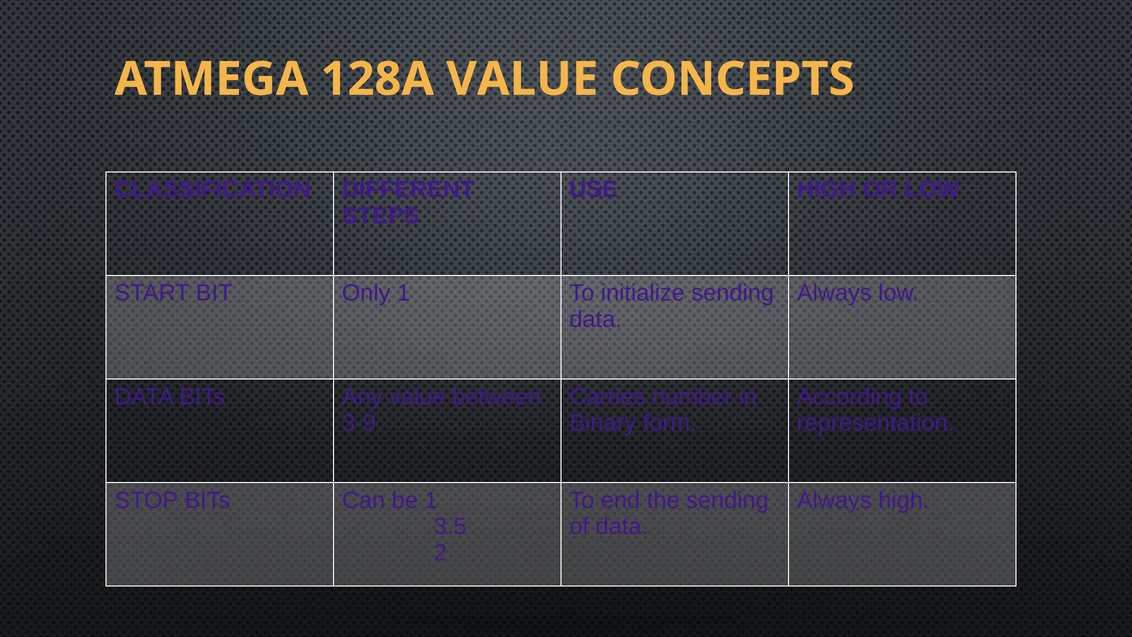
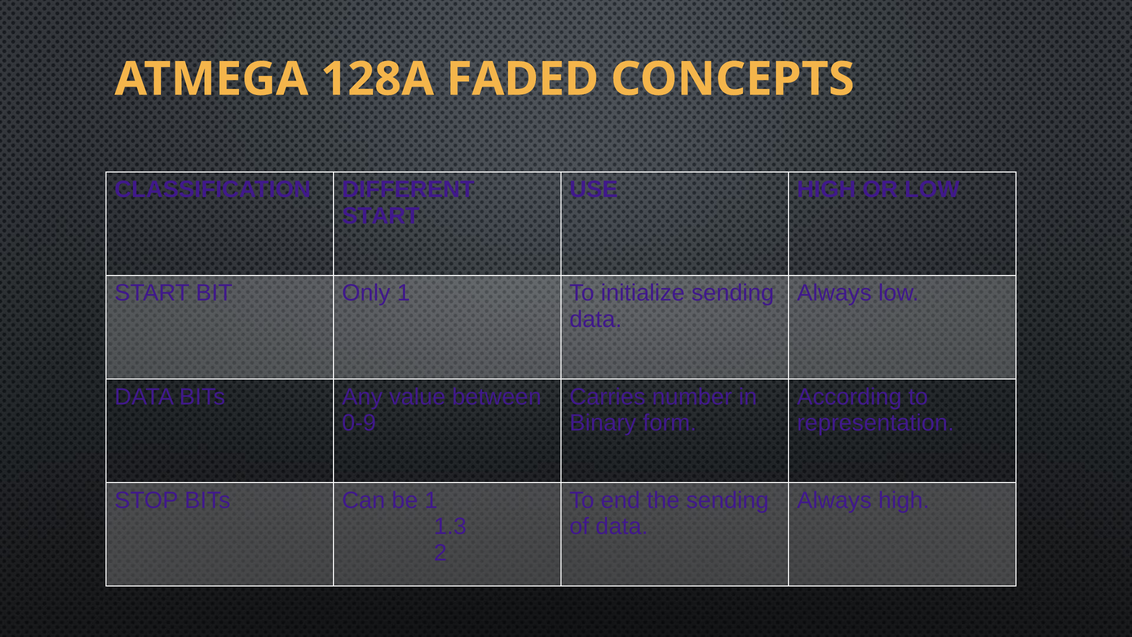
128A VALUE: VALUE -> FADED (523, 79)
STEPS: STEPS -> START (381, 216)
3-9: 3-9 -> 0-9 (359, 423)
3.5: 3.5 -> 1.3 (450, 526)
